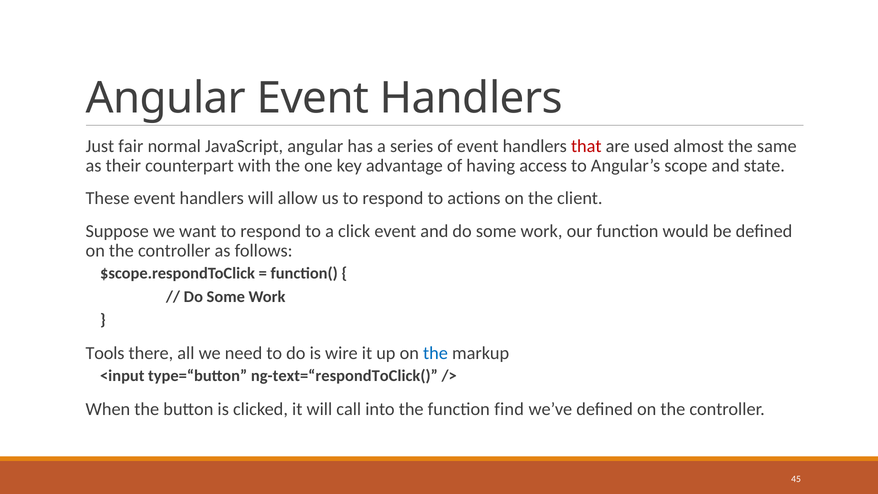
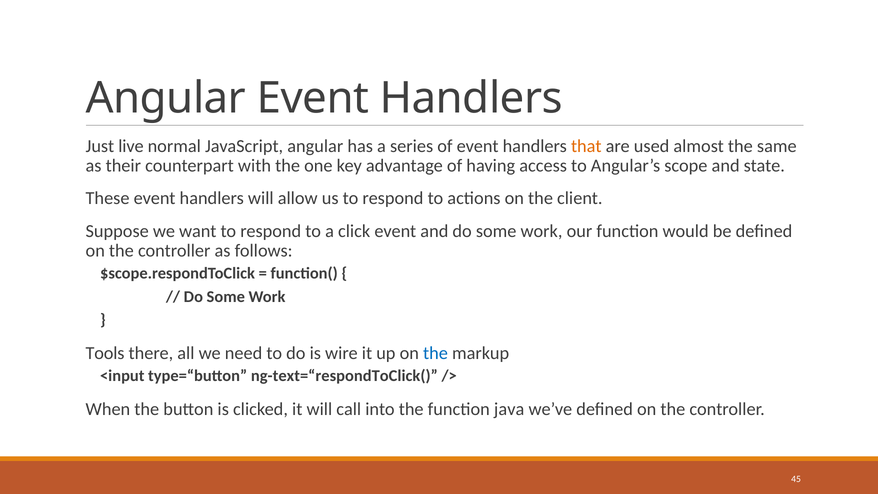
fair: fair -> live (131, 146)
that colour: red -> orange (586, 146)
find: find -> java (509, 409)
